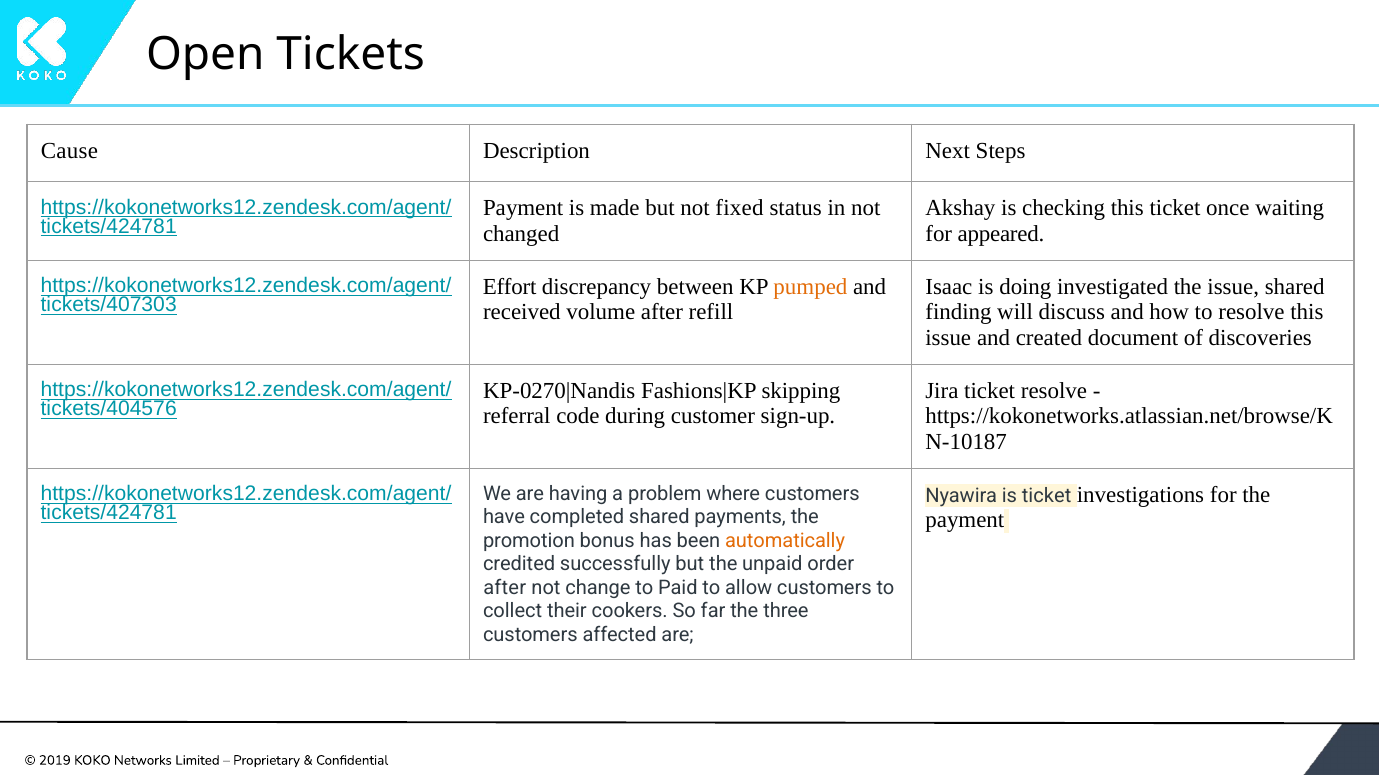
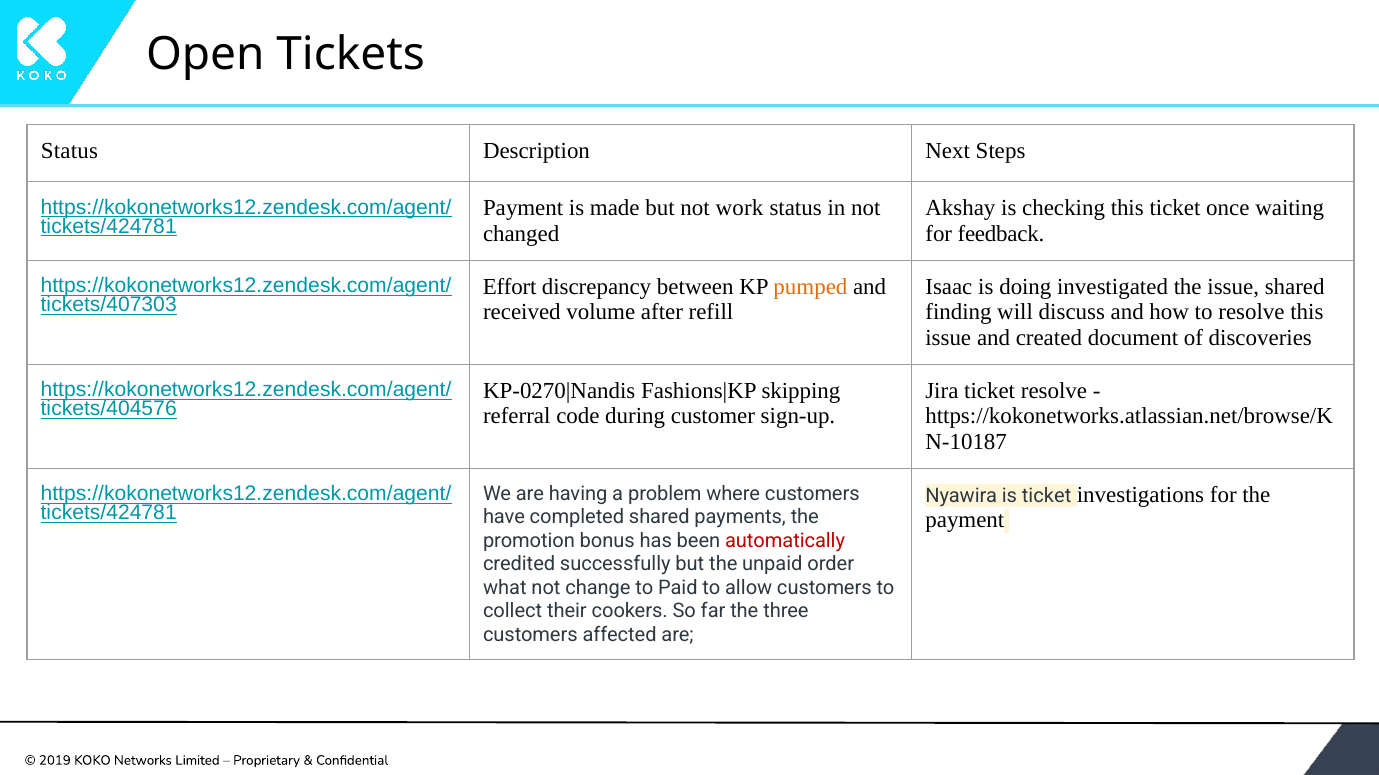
Cause: Cause -> Status (69, 151)
fixed: fixed -> work (740, 209)
appeared: appeared -> feedback (1001, 234)
automatically colour: orange -> red (785, 541)
after: after -> what (505, 588)
